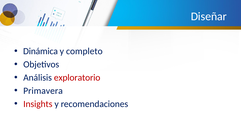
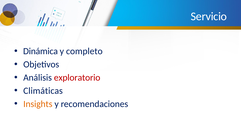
Diseñar: Diseñar -> Servicio (209, 16)
Primavera: Primavera -> Climáticas (43, 91)
Insights colour: red -> orange (38, 104)
